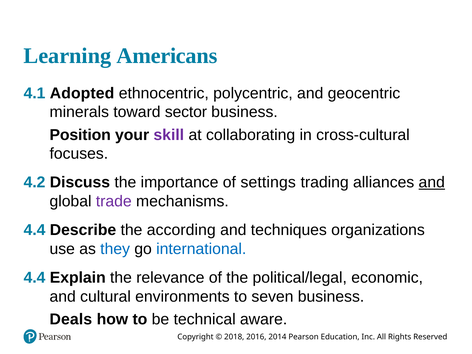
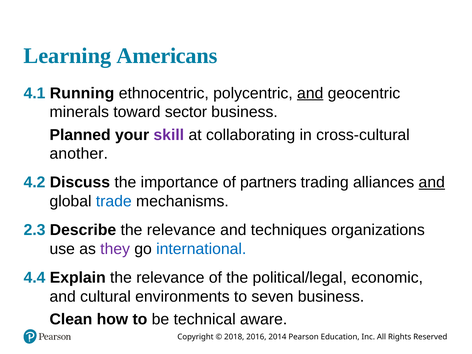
Adopted: Adopted -> Running (82, 93)
and underline: none -> present (310, 93)
Position: Position -> Planned (80, 135)
focuses: focuses -> another (79, 154)
settings: settings -> partners (268, 182)
trade colour: purple -> blue (114, 201)
4.4: 4.4 -> 2.3 (35, 230)
Describe the according: according -> relevance (181, 230)
they colour: blue -> purple (115, 249)
Deals: Deals -> Clean (71, 319)
